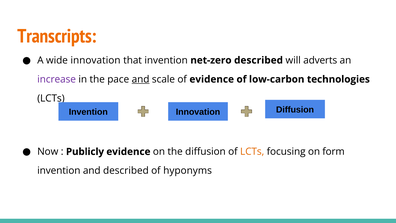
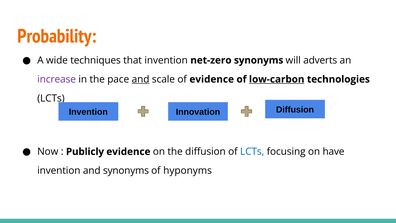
Transcripts: Transcripts -> Probability (57, 36)
wide innovation: innovation -> techniques (96, 60)
net-zero described: described -> synonyms (259, 60)
low-carbon underline: none -> present (277, 79)
LCTs colour: orange -> blue (252, 152)
form: form -> have (334, 152)
and described: described -> synonyms (126, 171)
